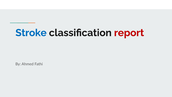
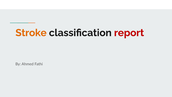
Stroke colour: blue -> orange (31, 33)
